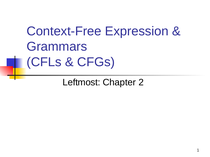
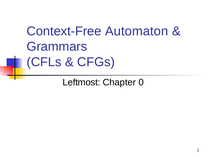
Expression: Expression -> Automaton (137, 31)
2: 2 -> 0 (141, 83)
